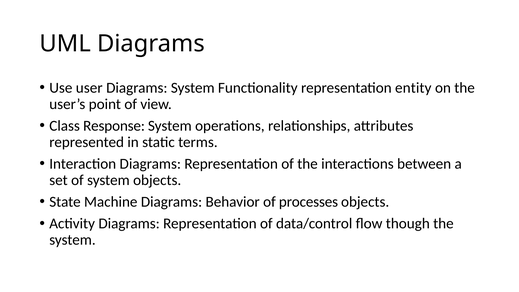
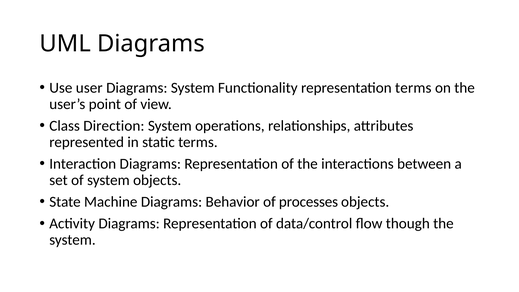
representation entity: entity -> terms (413, 88)
Response: Response -> Direction (114, 126)
